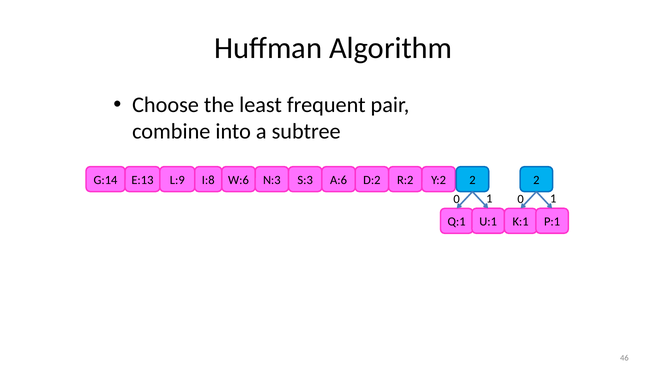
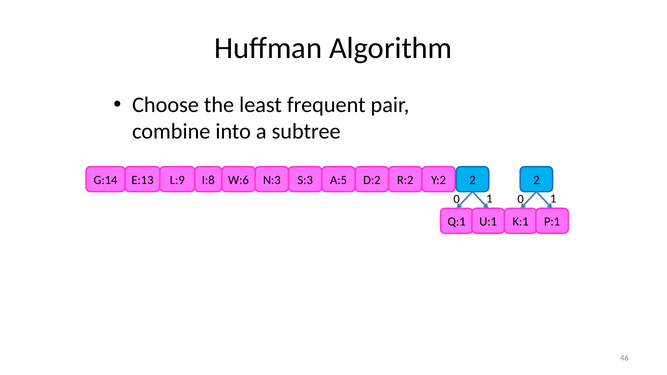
A:6: A:6 -> A:5 (339, 180)
